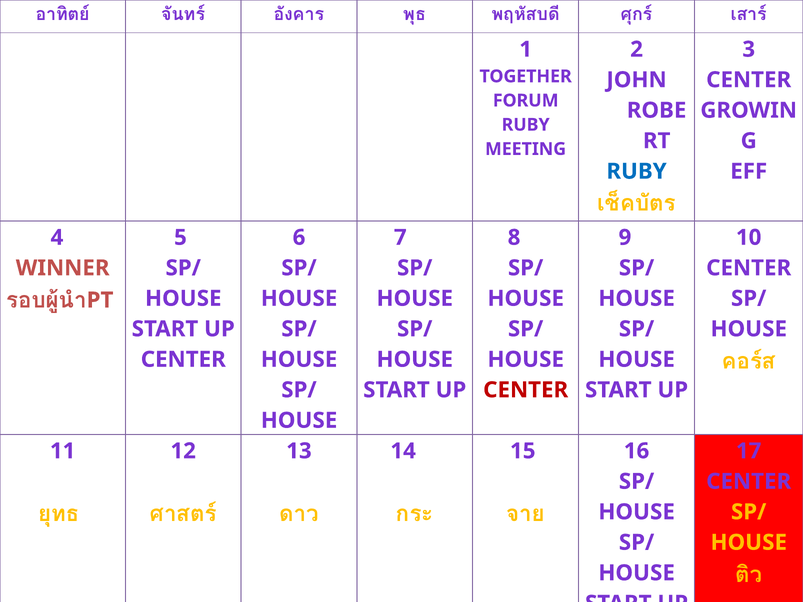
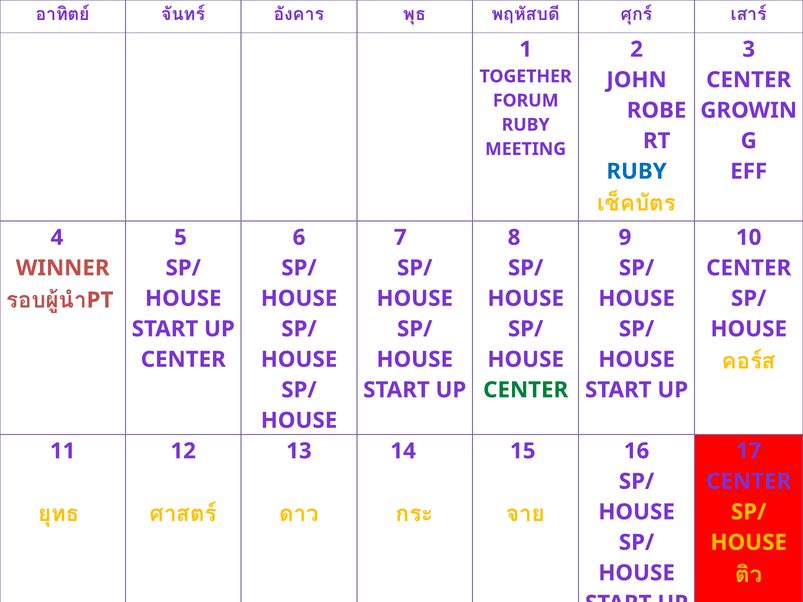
CENTER colour: red -> green (526, 390)
